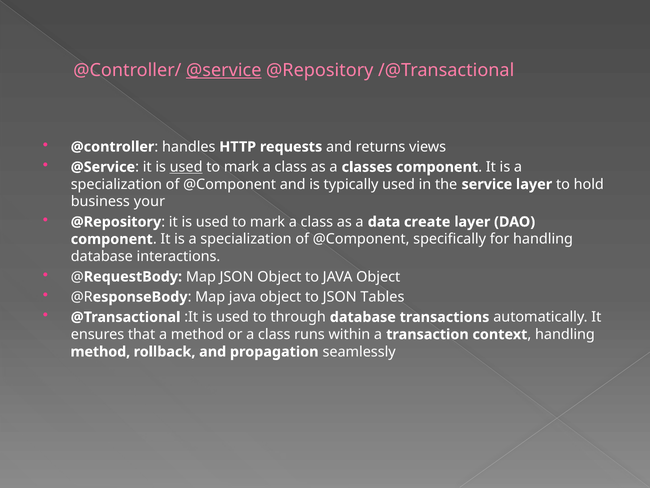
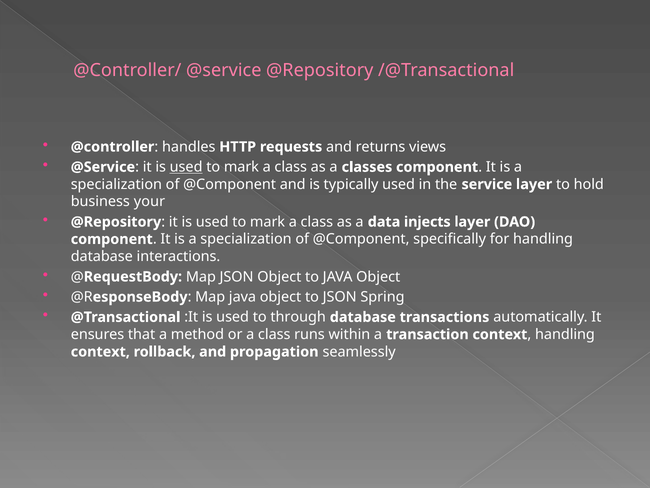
@service underline: present -> none (224, 70)
create: create -> injects (427, 222)
Tables: Tables -> Spring (382, 297)
method: method -> context (100, 351)
